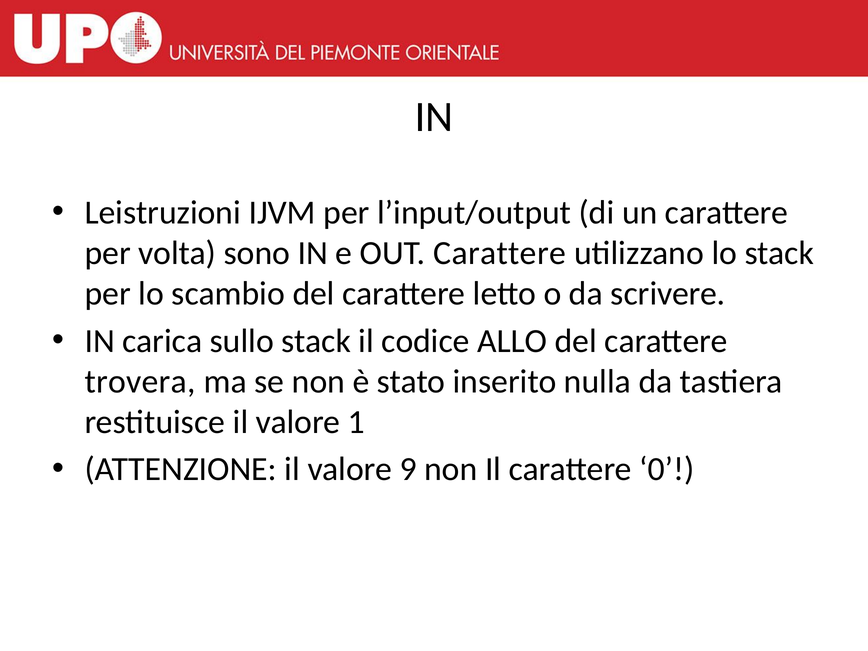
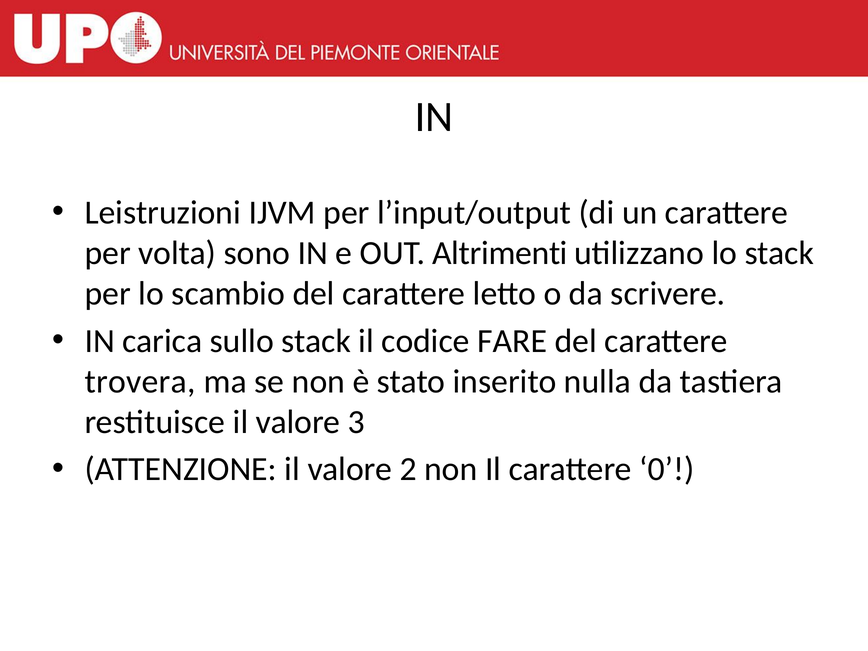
OUT Carattere: Carattere -> Altrimenti (500, 253)
ALLO: ALLO -> FARE (512, 341)
1: 1 -> 3 (356, 422)
9: 9 -> 2 (408, 469)
